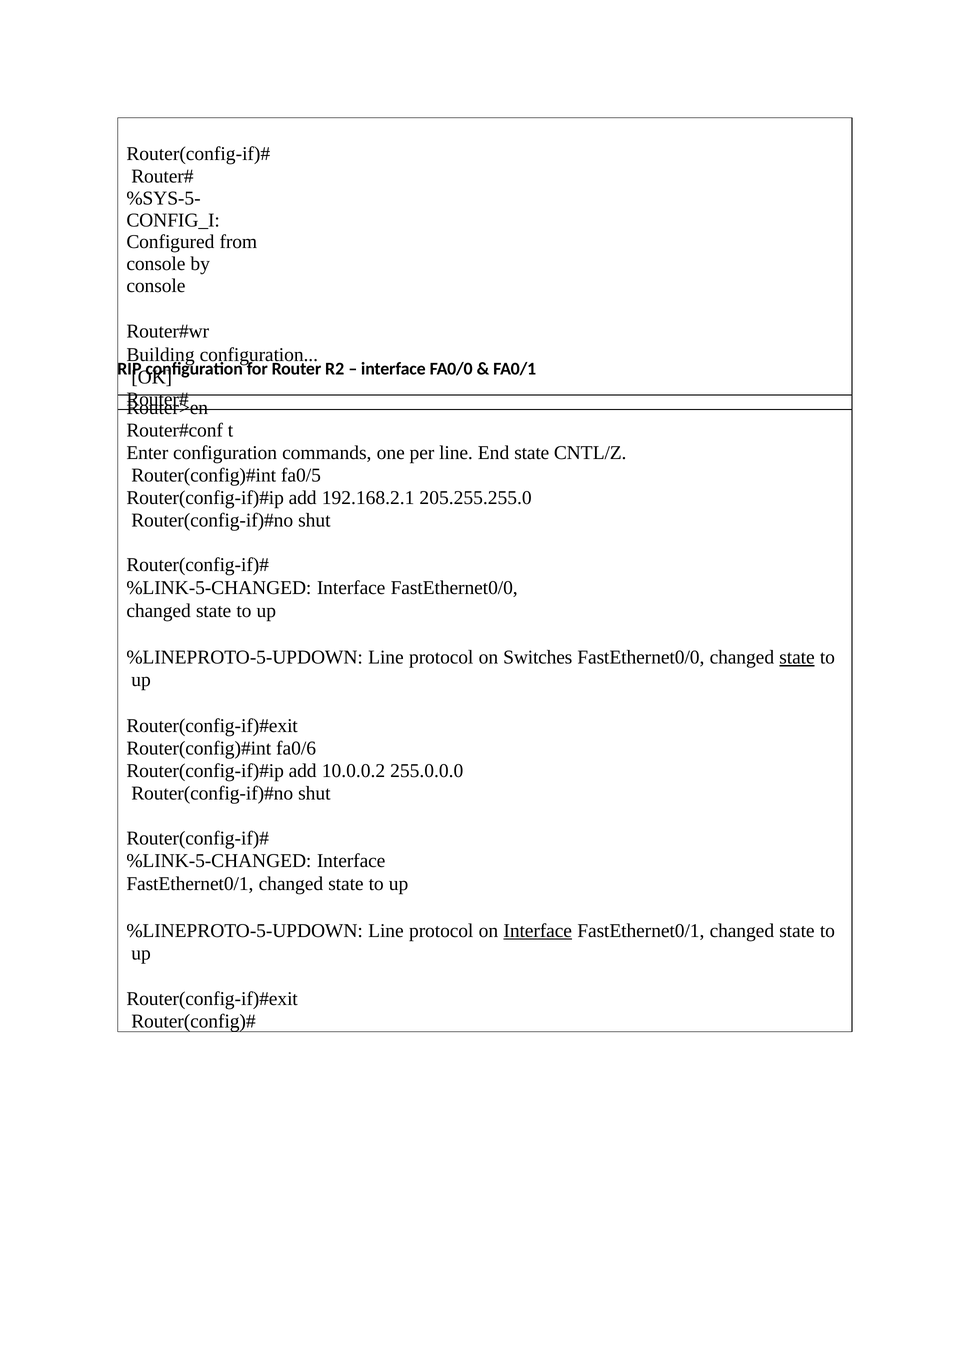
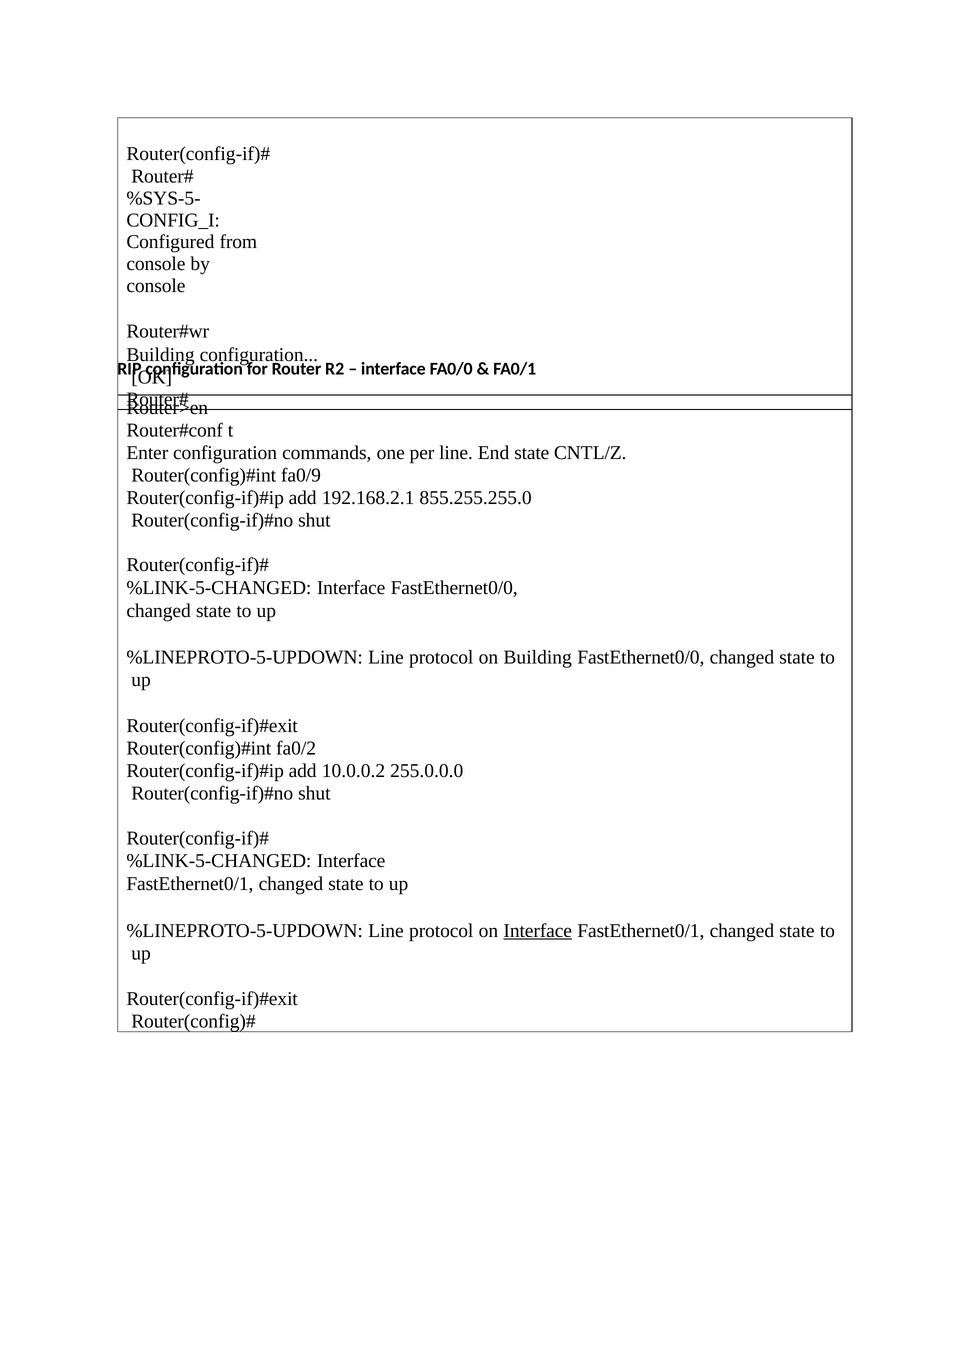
fa0/5: fa0/5 -> fa0/9 (301, 475)
205.255.255.0: 205.255.255.0 -> 855.255.255.0 (476, 497)
on Switches: Switches -> Building (538, 657)
state underline: present -> none (797, 657)
fa0/6: fa0/6 -> fa0/2 (296, 748)
